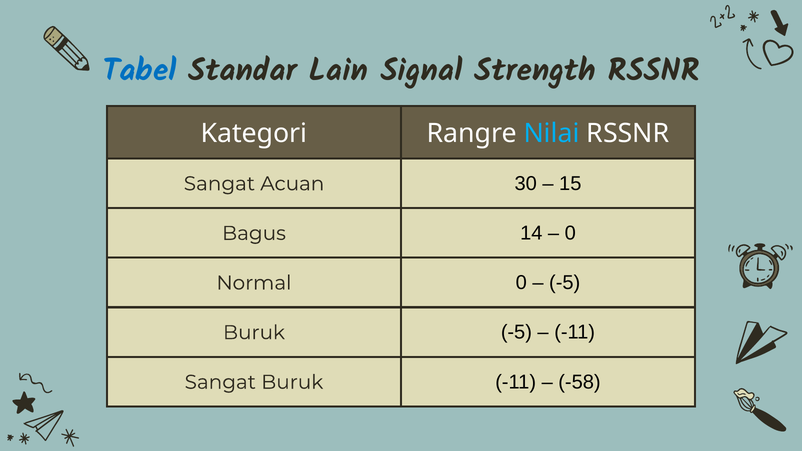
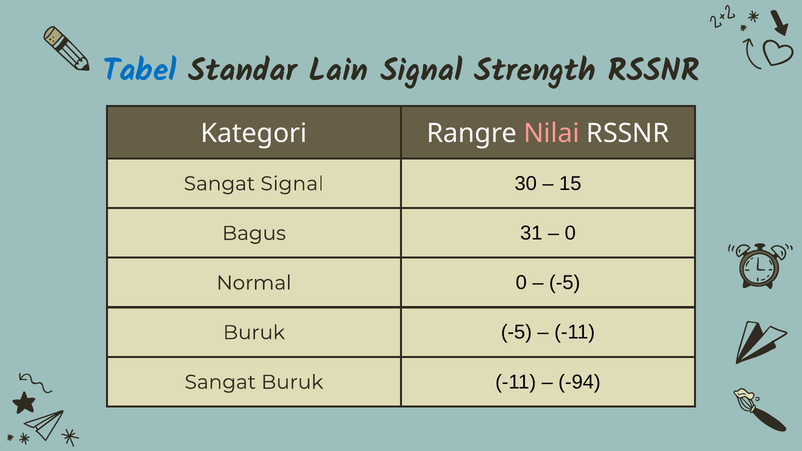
Nilai colour: light blue -> pink (552, 134)
Sangat Acuan: Acuan -> Signal (292, 184)
14: 14 -> 31 (531, 233)
-58: -58 -> -94 (579, 382)
